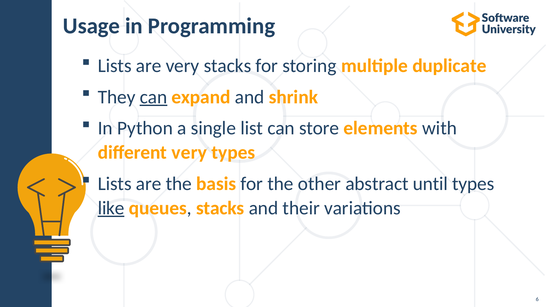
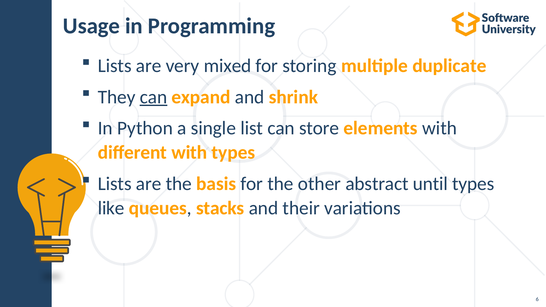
very stacks: stacks -> mixed (228, 66)
different very: very -> with (189, 153)
like underline: present -> none (111, 208)
